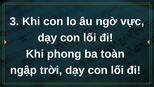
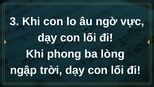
toàn: toàn -> lòng (113, 54)
